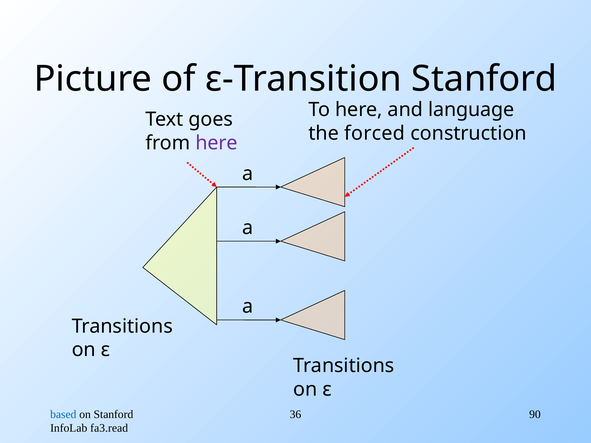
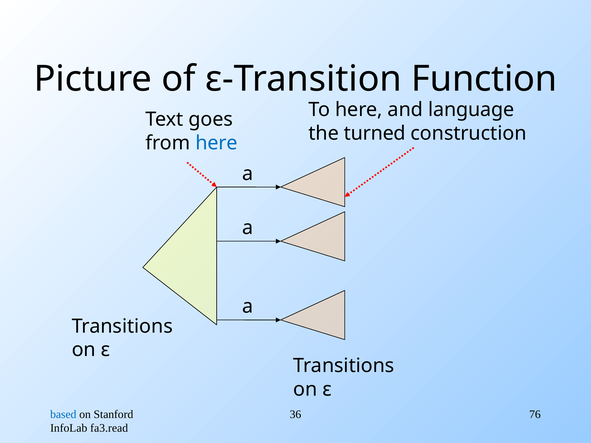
ε-Transition Stanford: Stanford -> Function (484, 79)
forced: forced -> turned (375, 133)
here colour: purple -> blue (216, 143)
90: 90 -> 76 (535, 415)
